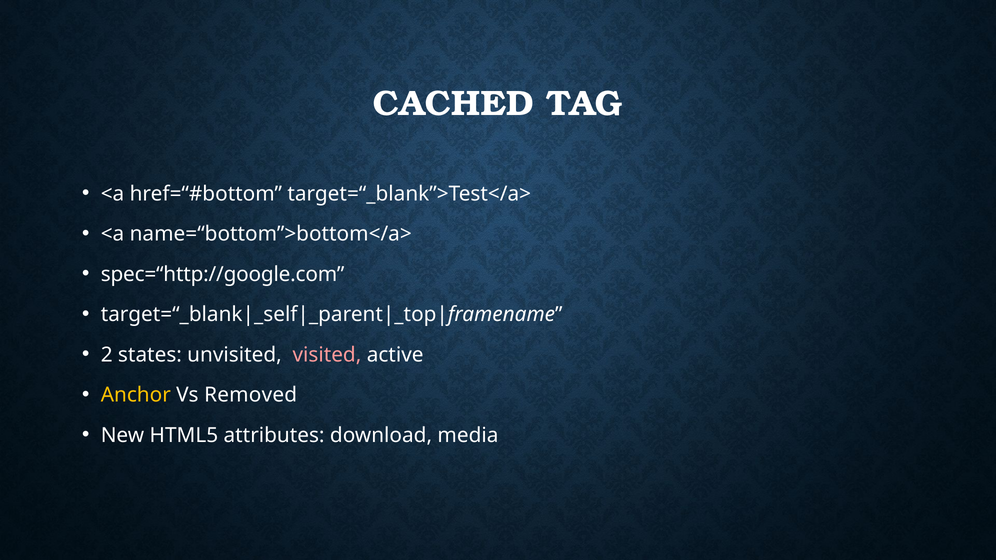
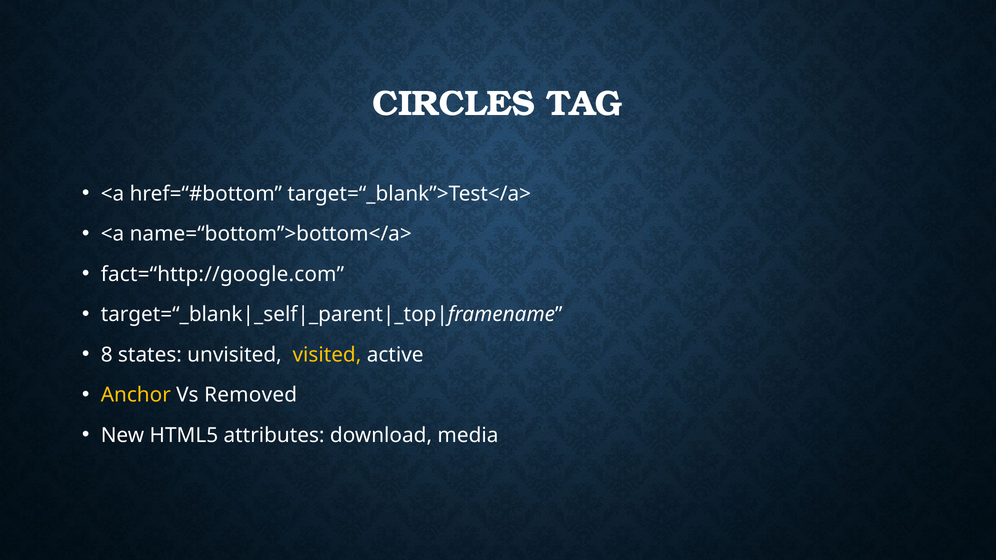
CACHED: CACHED -> CIRCLES (454, 104)
spec=“http://google.com: spec=“http://google.com -> fact=“http://google.com (222, 274)
2: 2 -> 8 (107, 355)
visited colour: pink -> yellow (327, 355)
